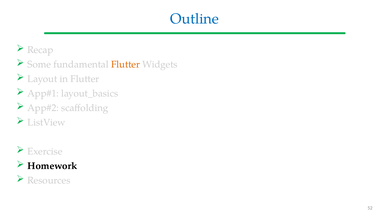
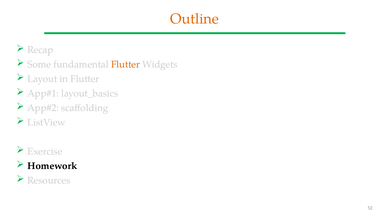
Outline colour: blue -> orange (194, 19)
